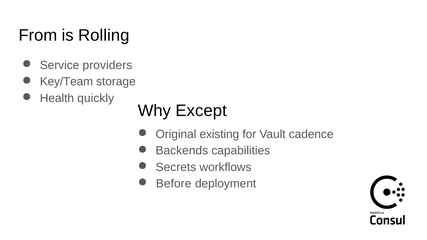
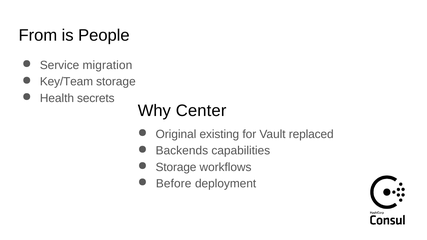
Rolling: Rolling -> People (104, 35)
providers: providers -> migration (107, 65)
quickly: quickly -> secrets (96, 98)
Except: Except -> Center (201, 111)
cadence: cadence -> replaced (311, 134)
Secrets: Secrets -> Storage (176, 167)
